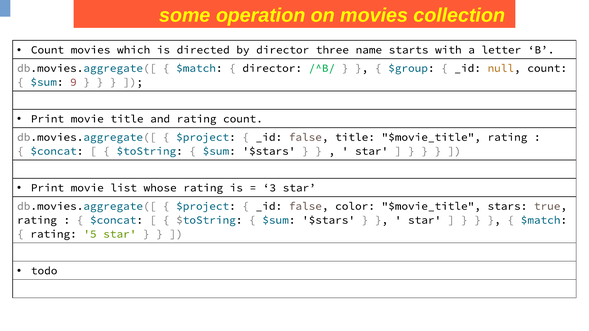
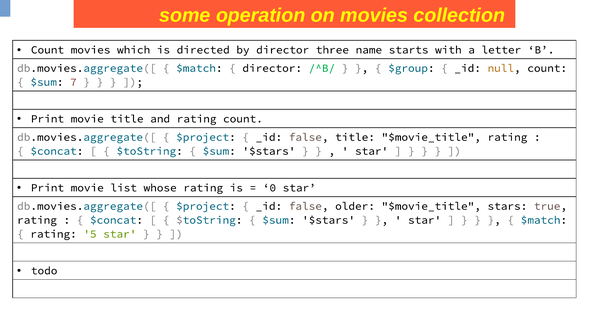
9: 9 -> 7 (73, 82)
3: 3 -> 0 (269, 188)
color: color -> older (355, 206)
